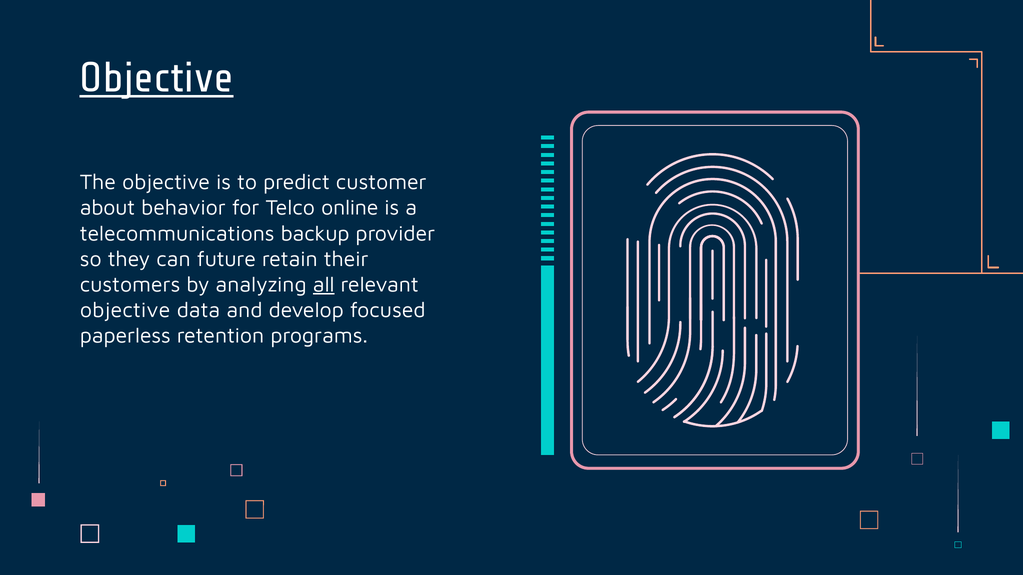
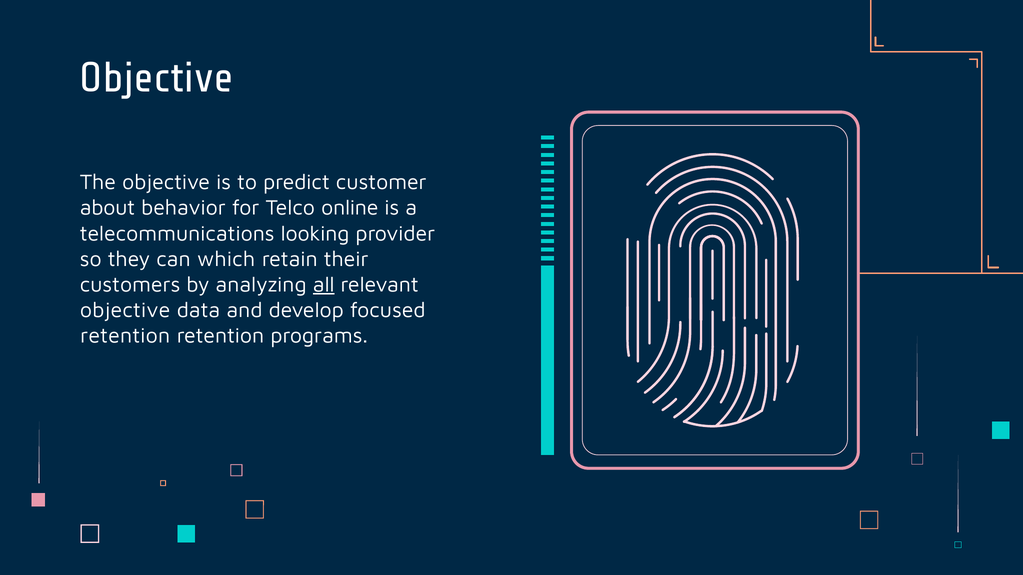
Objective underline: present -> none (157, 78)
backup: backup -> looking (315, 234)
future: future -> which (226, 259)
paperless: paperless -> retention (125, 336)
